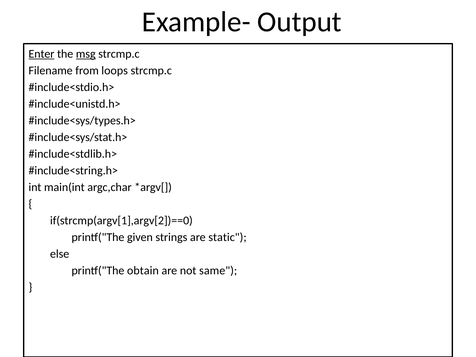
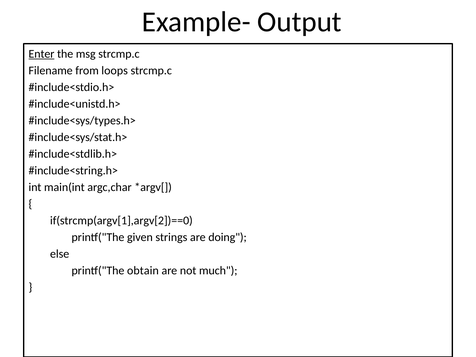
msg underline: present -> none (86, 54)
static: static -> doing (228, 237)
same: same -> much (218, 271)
